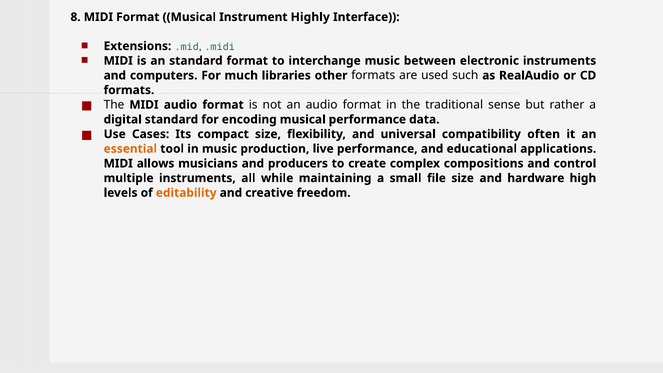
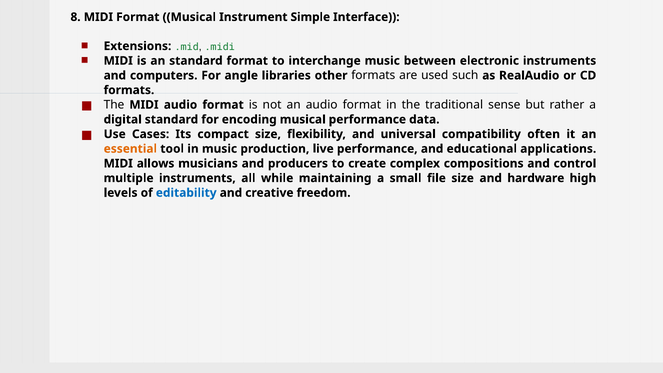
Highly: Highly -> Simple (310, 17)
much: much -> angle (241, 75)
editability colour: orange -> blue (186, 193)
